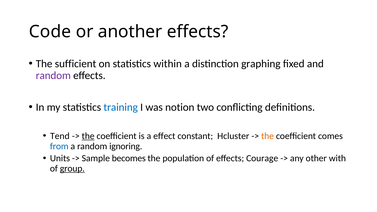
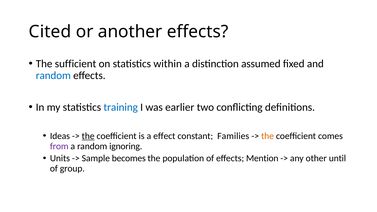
Code: Code -> Cited (50, 32)
graphing: graphing -> assumed (261, 64)
random colour: purple -> blue (53, 76)
notion: notion -> earlier (180, 107)
Tend: Tend -> Ideas (60, 136)
Hcluster: Hcluster -> Families (233, 136)
from colour: blue -> purple (59, 146)
Courage: Courage -> Mention (262, 158)
with: with -> until (337, 158)
group underline: present -> none (72, 169)
